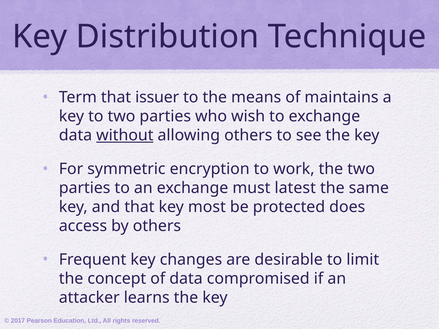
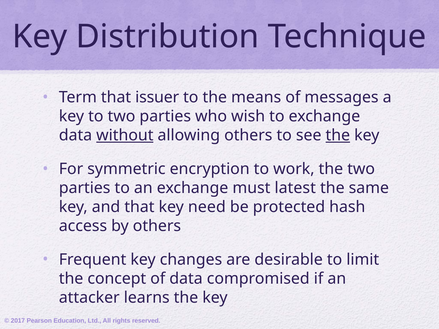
maintains: maintains -> messages (342, 97)
the underline: none -> present (338, 135)
most: most -> need (207, 207)
does: does -> hash (347, 207)
